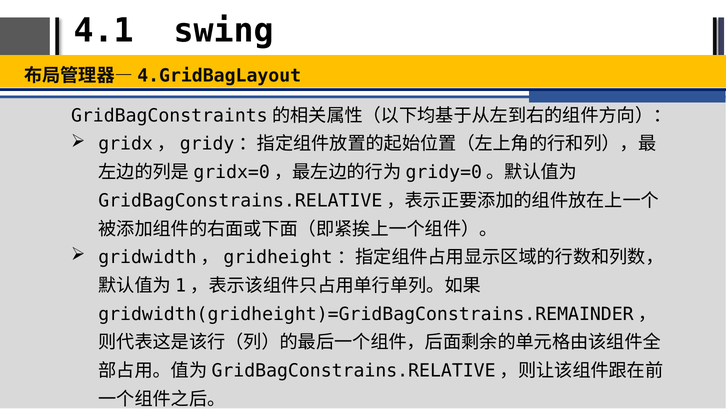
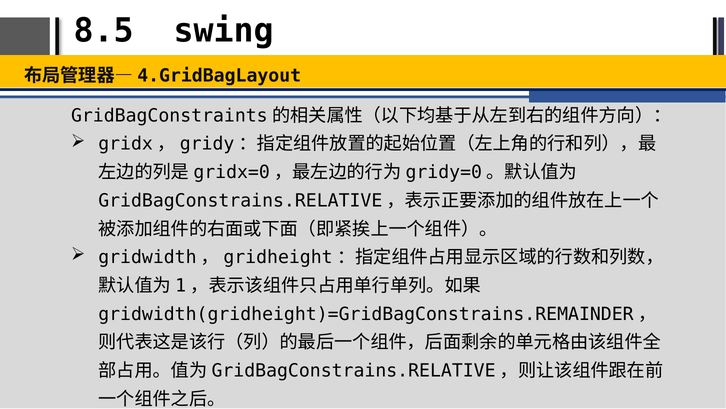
4.1: 4.1 -> 8.5 (104, 31)
